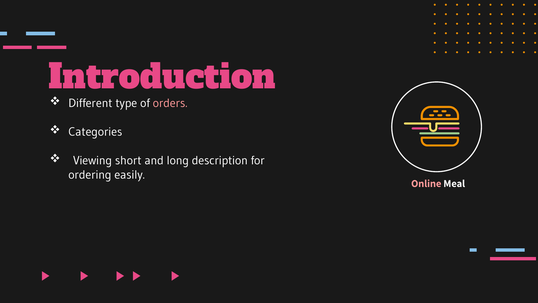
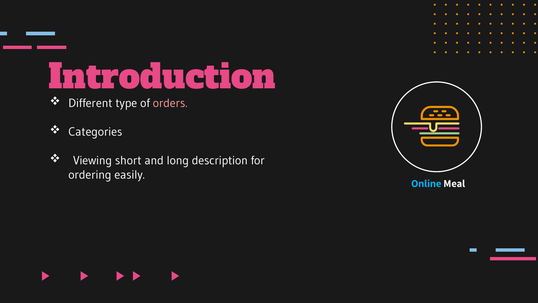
Online colour: pink -> light blue (426, 183)
